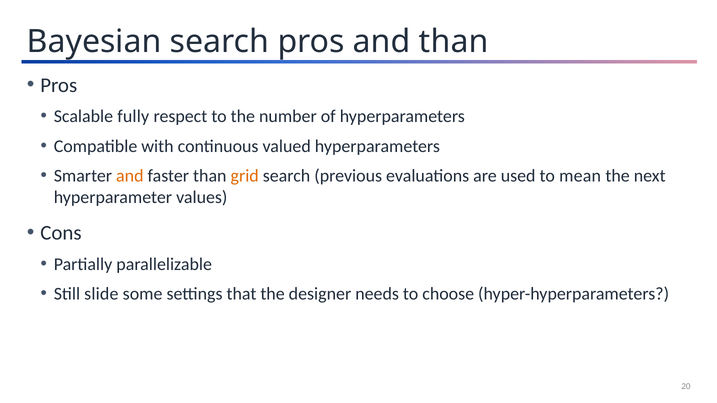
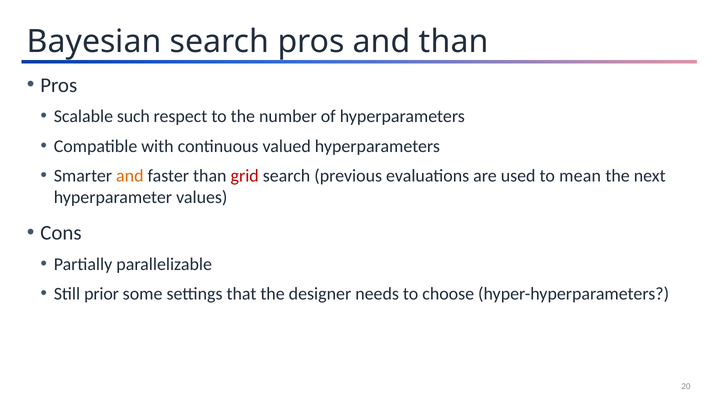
fully: fully -> such (133, 117)
grid colour: orange -> red (245, 176)
slide: slide -> prior (102, 294)
